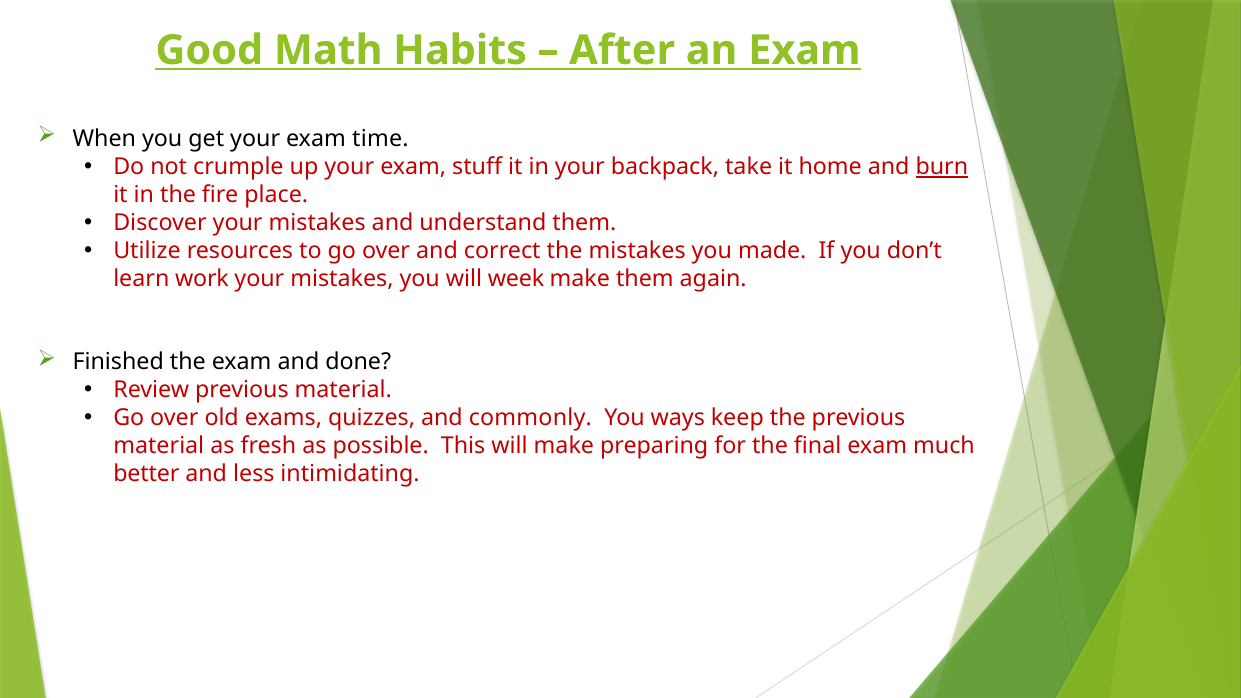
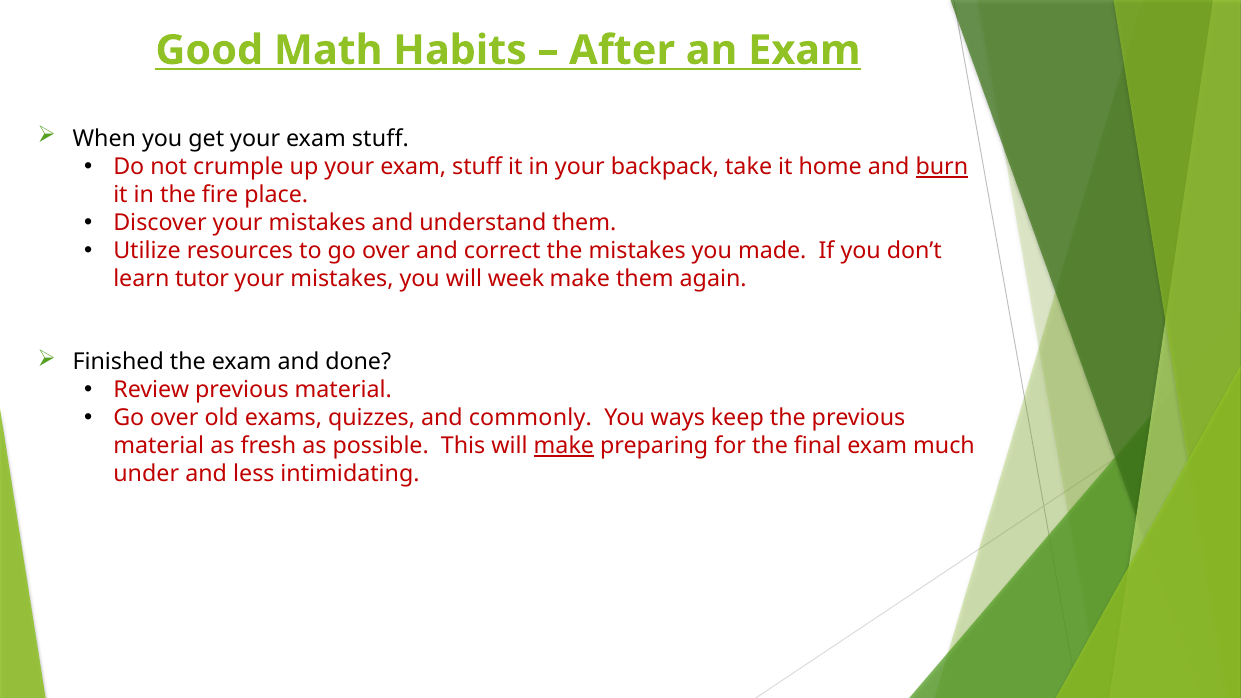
get your exam time: time -> stuff (380, 139)
work: work -> tutor (202, 279)
make underline: none -> present (564, 446)
better: better -> under (146, 474)
